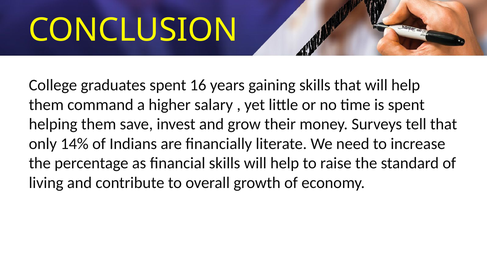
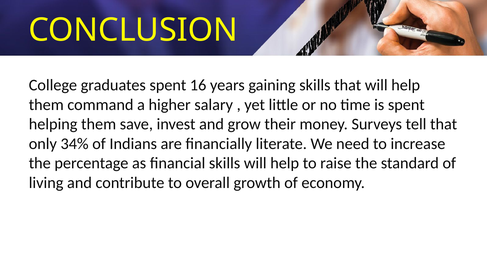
14%: 14% -> 34% (75, 144)
